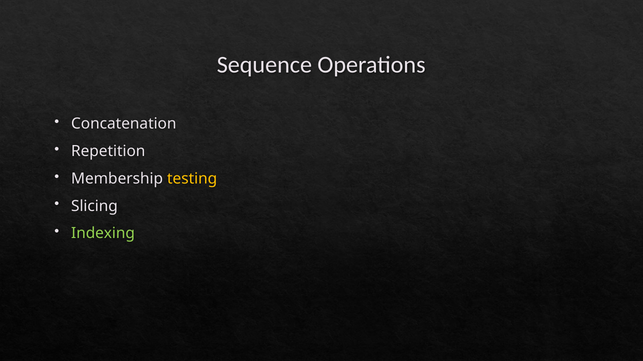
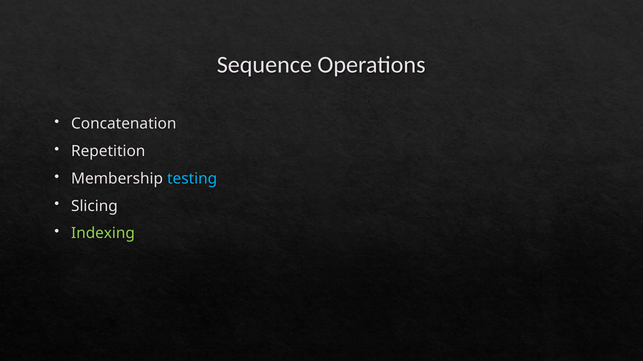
testing colour: yellow -> light blue (192, 179)
